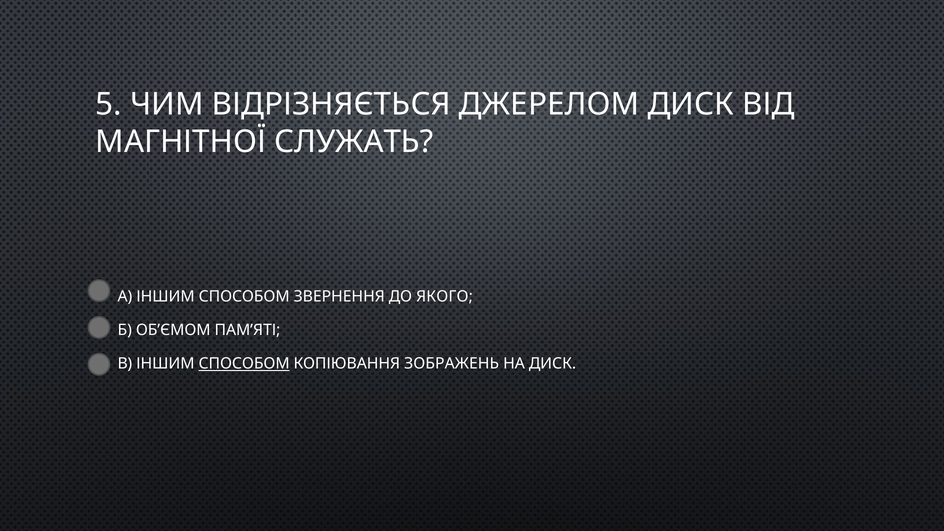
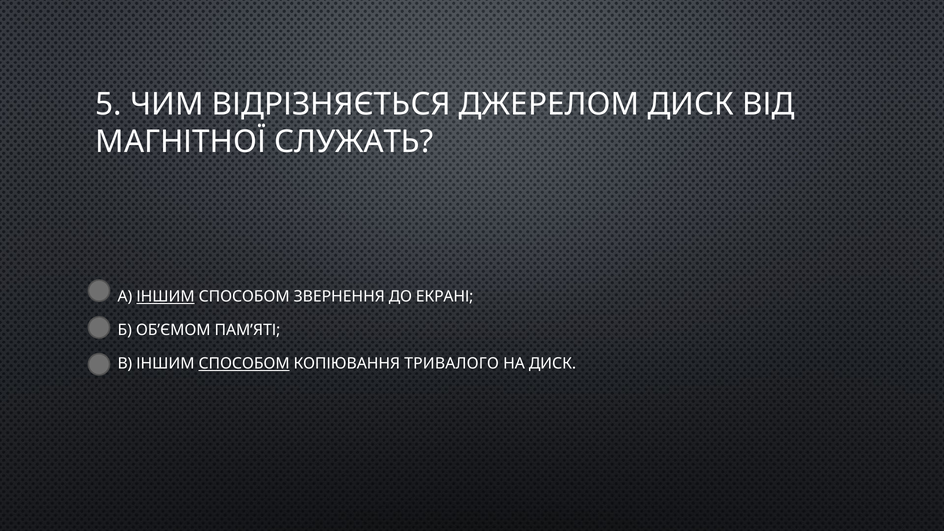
ІНШИМ underline: none -> present (165, 297)
ЯКОГО: ЯКОГО -> ЕКРАНІ (445, 297)
ЗОБРАЖЕНЬ: ЗОБРАЖЕНЬ -> ТРИВАЛОГО (452, 364)
